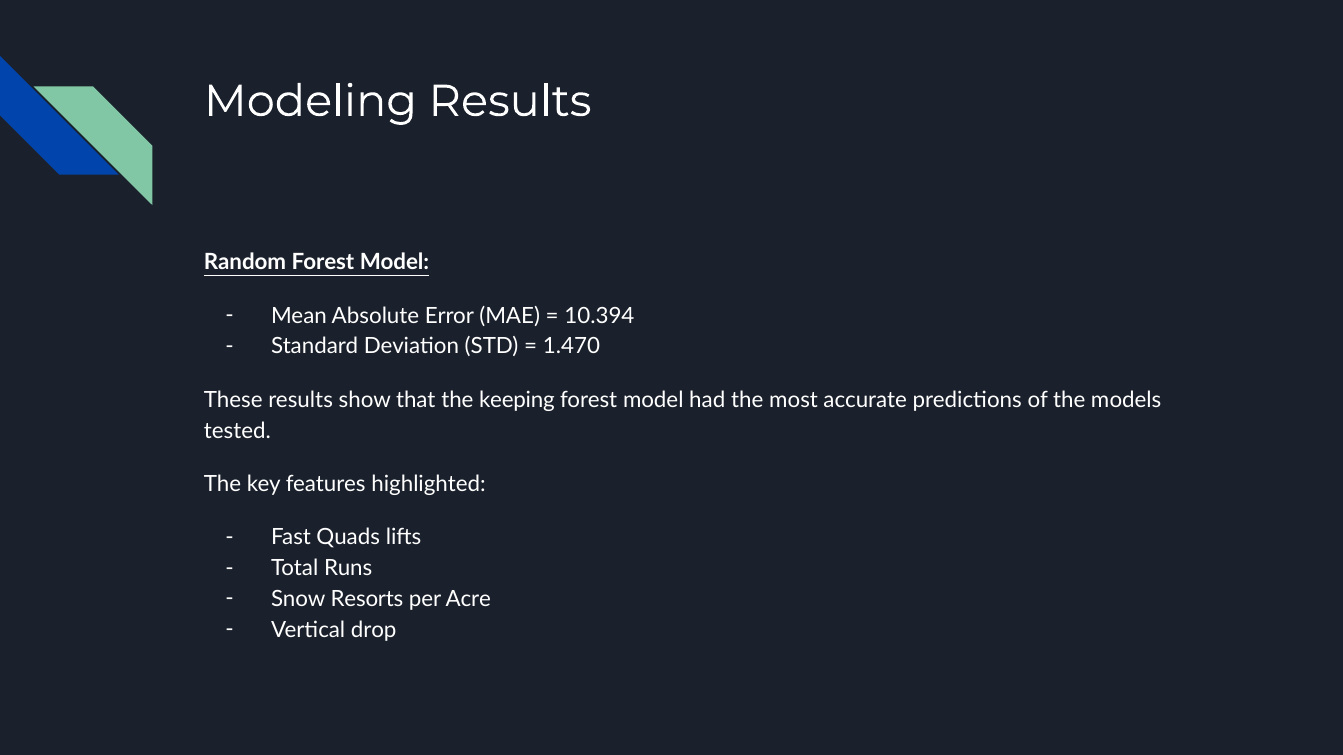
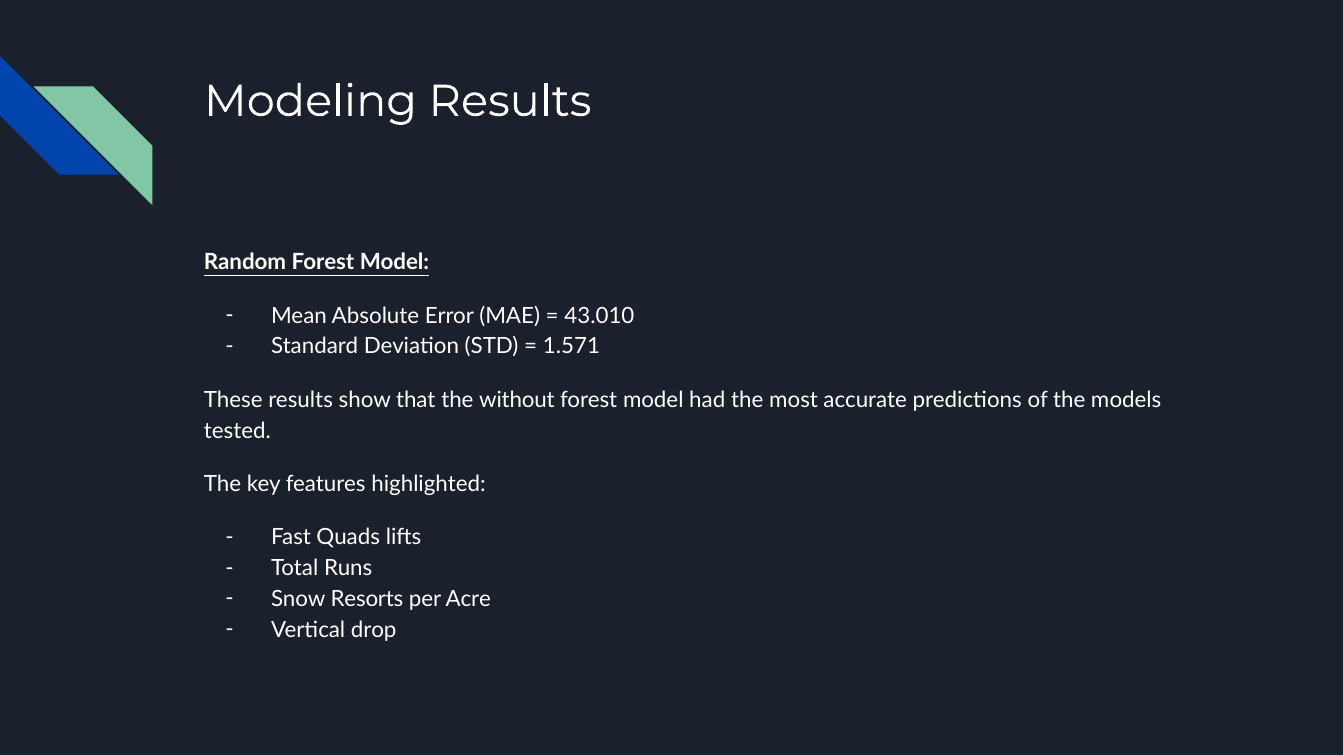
10.394: 10.394 -> 43.010 (599, 316)
1.470: 1.470 -> 1.571 (571, 347)
keeping: keeping -> without (517, 400)
